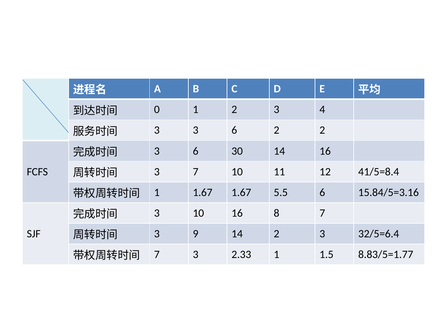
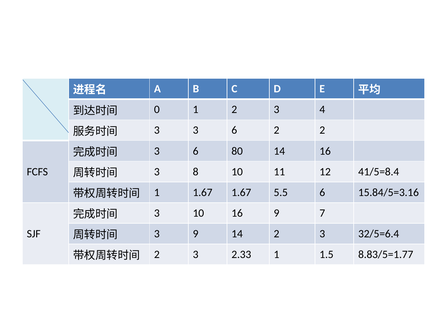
30: 30 -> 80 (237, 151)
3 7: 7 -> 8 (196, 171)
16 8: 8 -> 9 (277, 213)
7: 7 -> 2 (157, 254)
